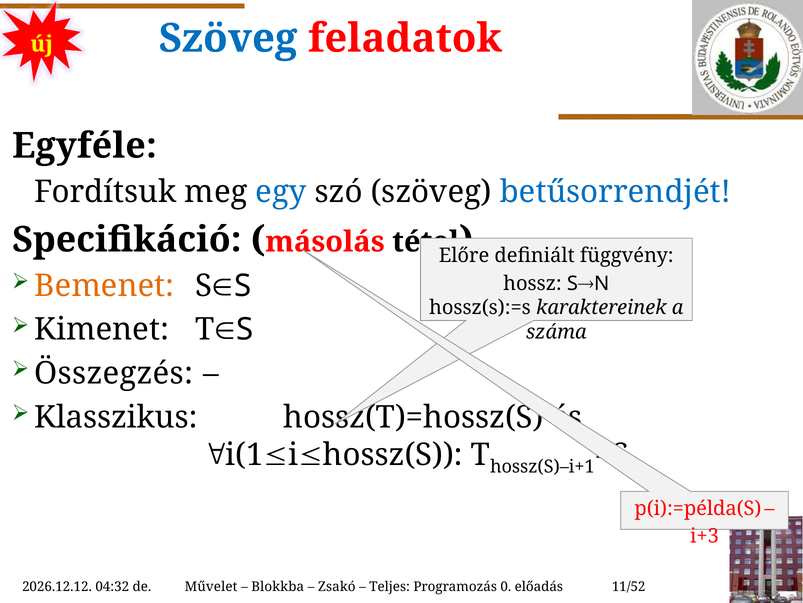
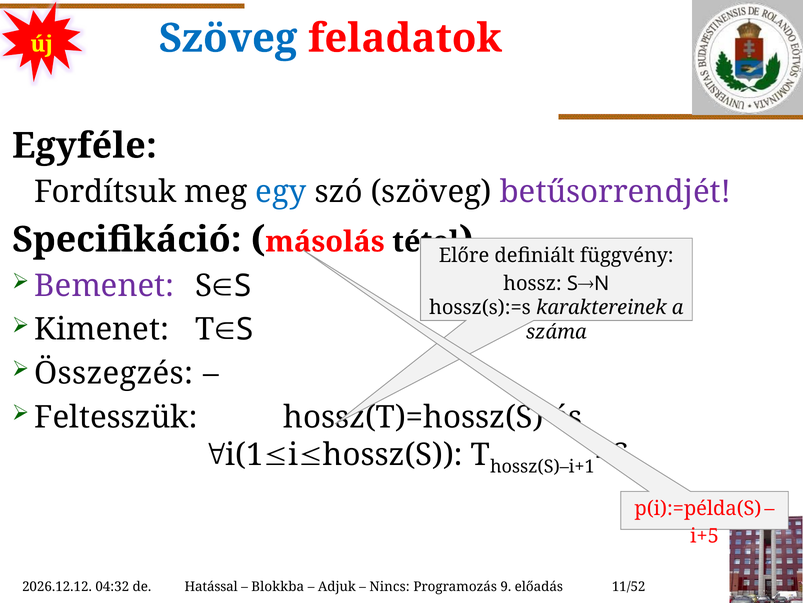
betűsorrendjét colour: blue -> purple (615, 192)
Bemenet colour: orange -> purple (104, 286)
Klasszikus: Klasszikus -> Feltesszük (116, 417)
i+3: i+3 -> i+5 (705, 536)
Művelet: Művelet -> Hatással (211, 586)
Zsakó: Zsakó -> Adjuk (337, 586)
Teljes: Teljes -> Nincs (390, 586)
0: 0 -> 9 (506, 586)
